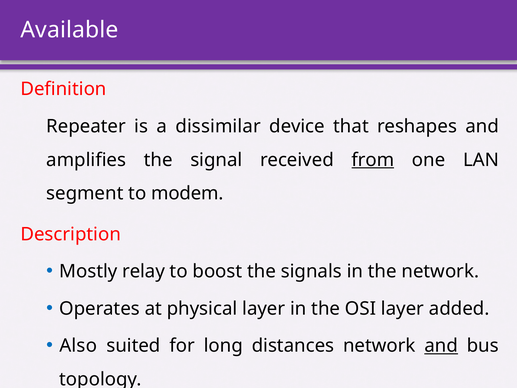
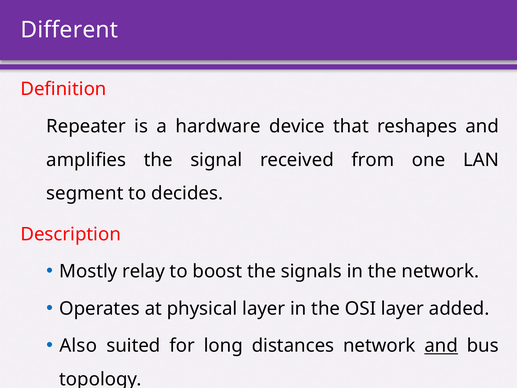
Available: Available -> Different (69, 30)
dissimilar: dissimilar -> hardware (218, 126)
from underline: present -> none (373, 160)
modem: modem -> decides (187, 193)
